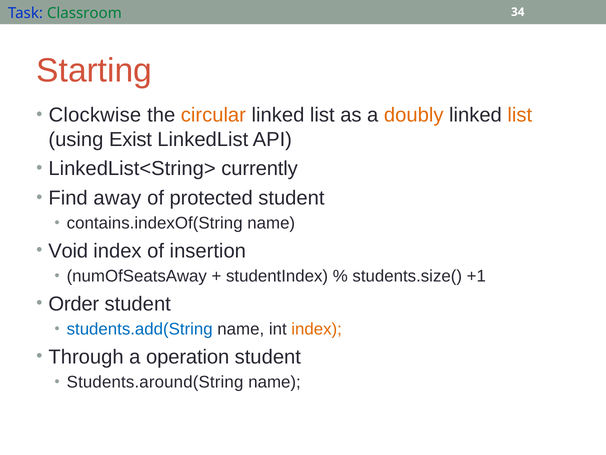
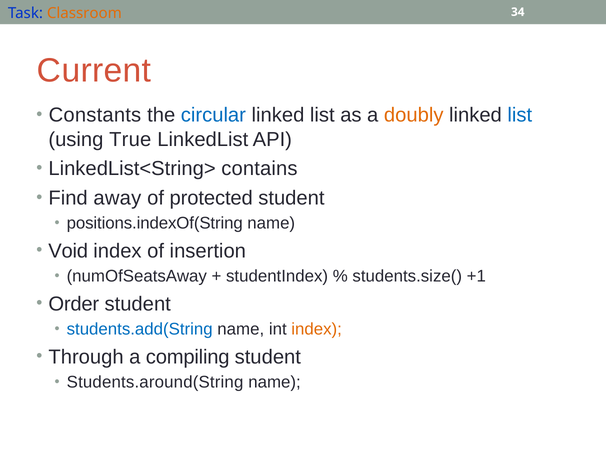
Classroom colour: green -> orange (84, 13)
Starting: Starting -> Current (94, 71)
Clockwise: Clockwise -> Constants (95, 115)
circular colour: orange -> blue (213, 115)
list colour: orange -> blue (520, 115)
Exist: Exist -> True (130, 139)
currently: currently -> contains (259, 168)
contains.indexOf(String: contains.indexOf(String -> positions.indexOf(String (155, 223)
operation: operation -> compiling (188, 356)
